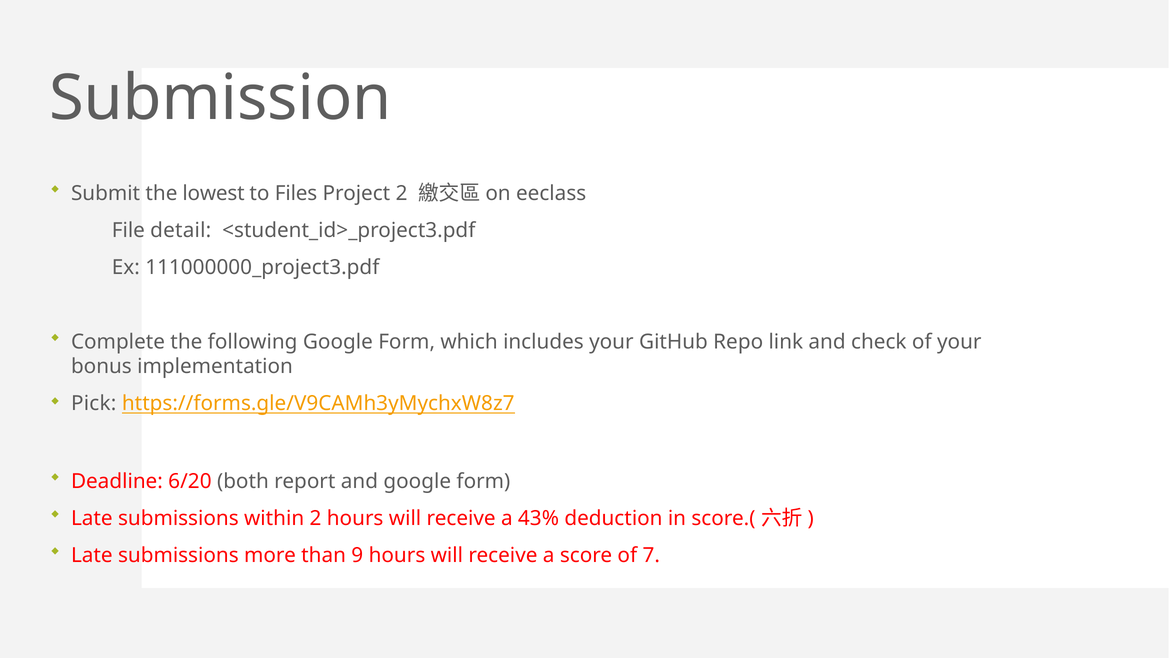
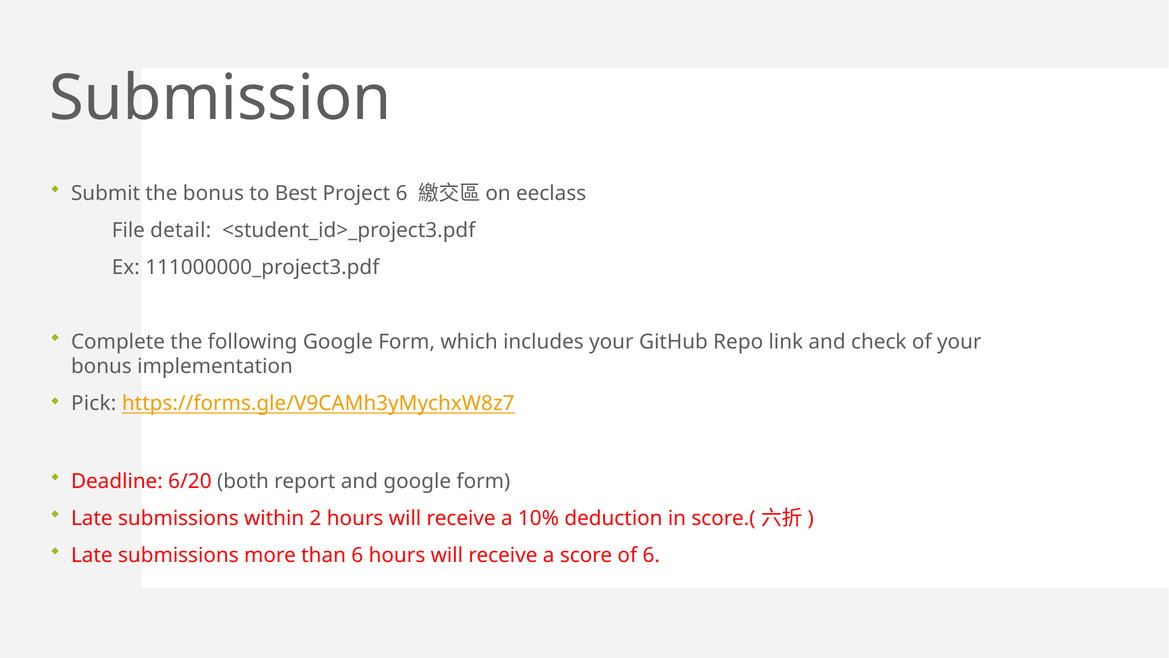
the lowest: lowest -> bonus (213, 193)
Files: Files -> Best (296, 193)
Project 2: 2 -> 6 (402, 193)
43%: 43% -> 10% (538, 518)
than 9: 9 -> 6 (357, 555)
of 7: 7 -> 6 (651, 555)
